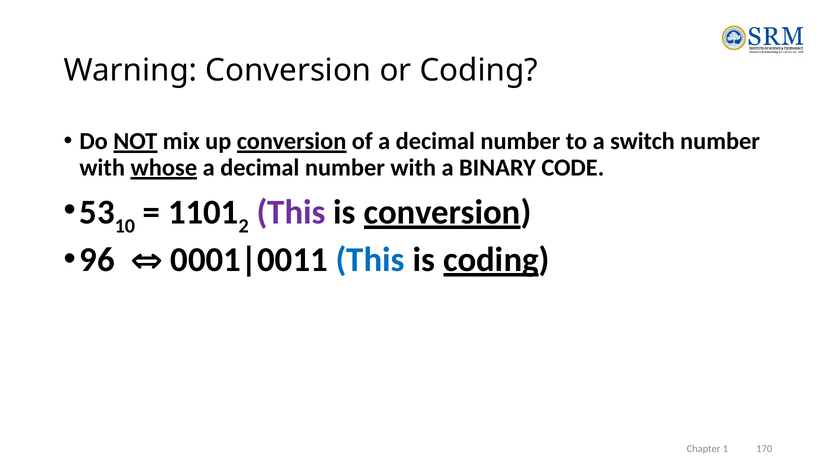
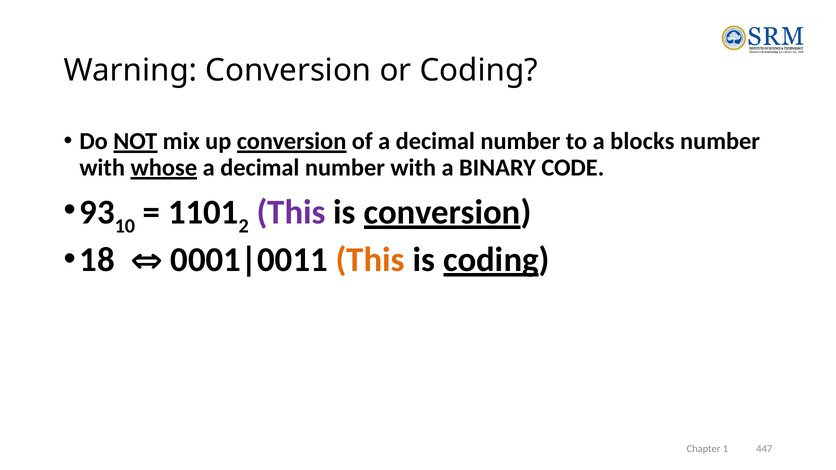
switch: switch -> blocks (642, 141)
53: 53 -> 93 (97, 212)
96: 96 -> 18 (97, 260)
This colour: blue -> orange (370, 260)
170: 170 -> 447 (764, 449)
